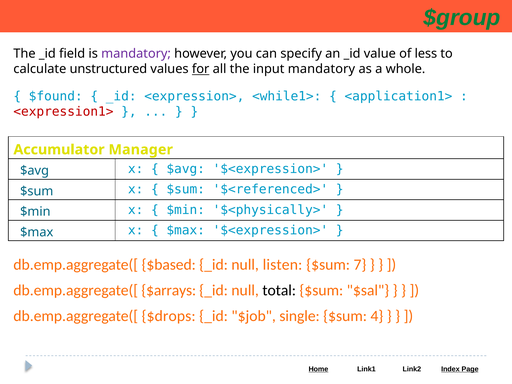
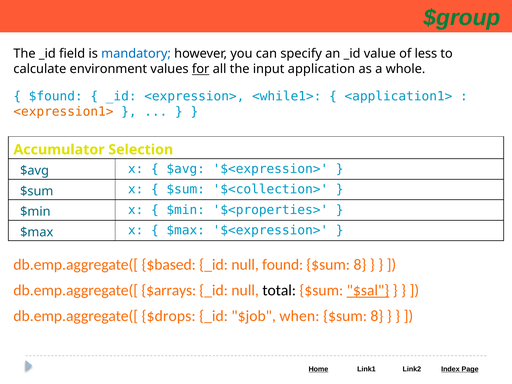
mandatory colour: purple -> blue (136, 54)
unstructured: unstructured -> environment (108, 69)
input mandatory: mandatory -> application (321, 69)
<expression1> colour: red -> orange (63, 112)
Manager: Manager -> Selection (141, 150)
$<referenced>: $<referenced> -> $<collection> (270, 189)
$<physically>: $<physically> -> $<properties> (270, 210)
listen: listen -> found (283, 265)
7: 7 -> 8 (360, 265)
$sal underline: none -> present (368, 290)
single: single -> when (299, 316)
4: 4 -> 8 (377, 316)
